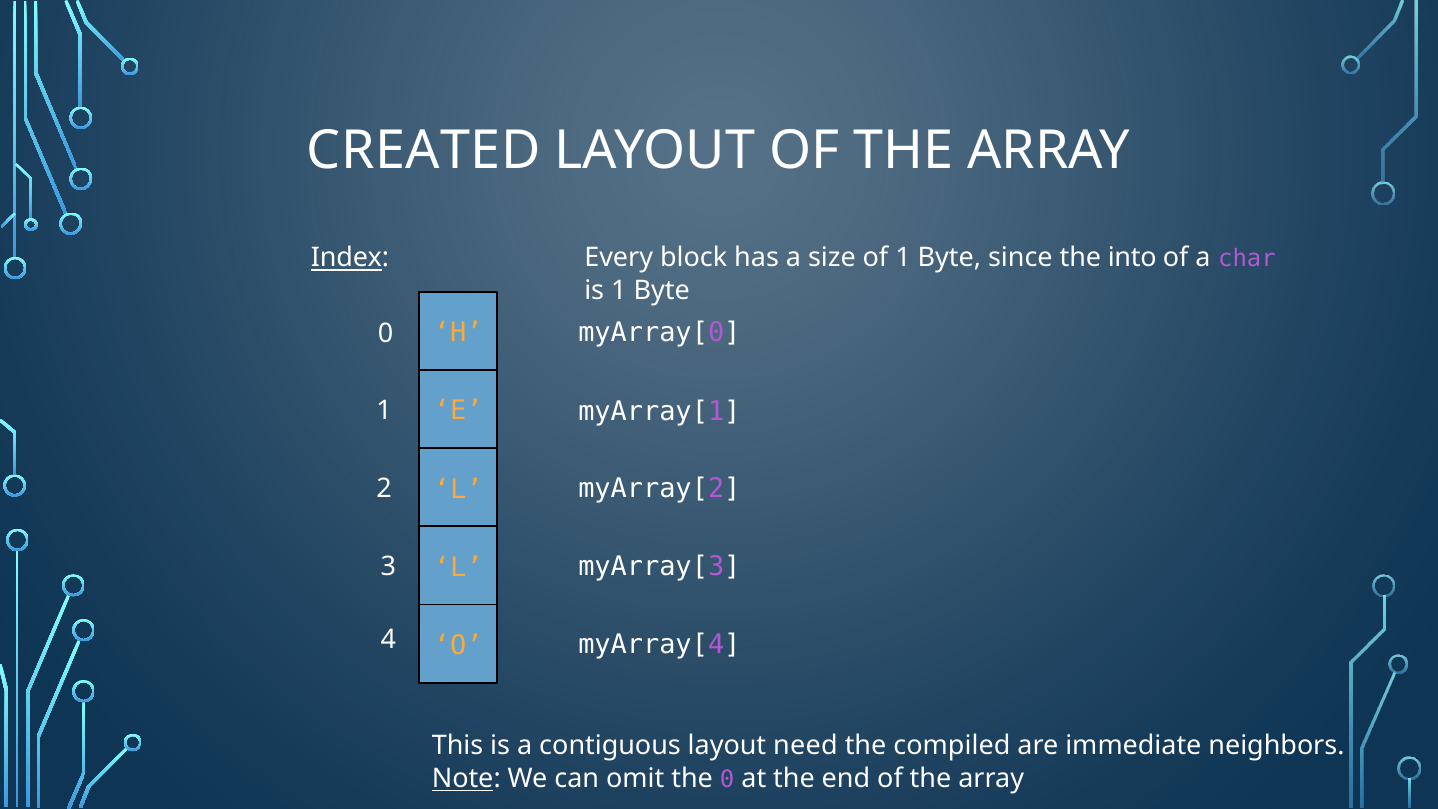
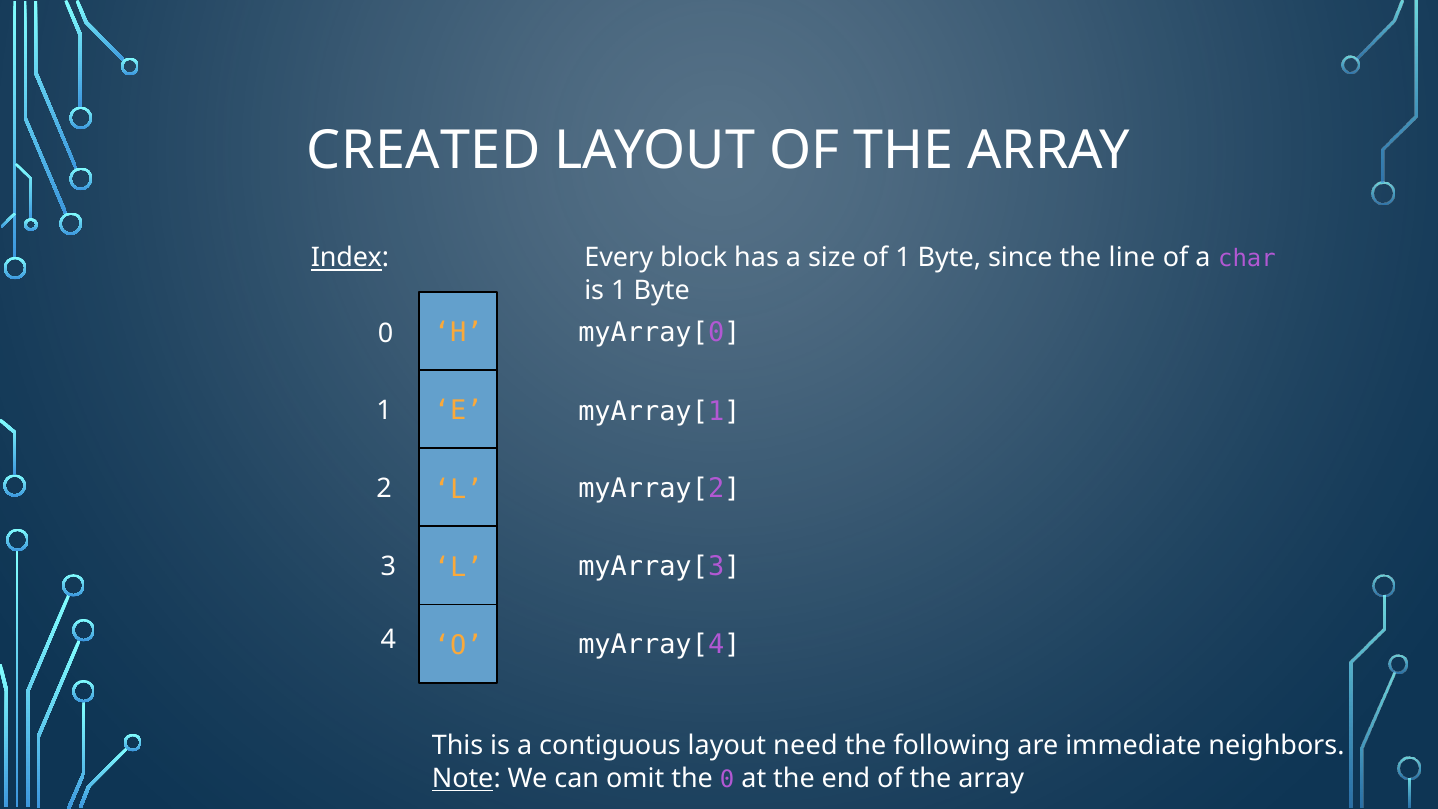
into: into -> line (1132, 258)
compiled: compiled -> following (952, 746)
